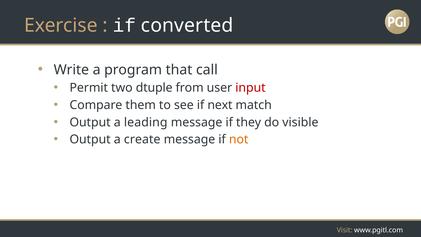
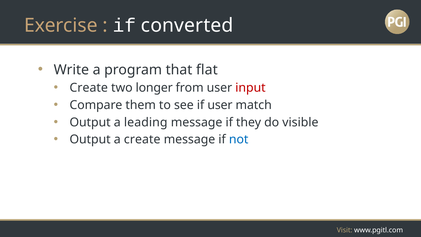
call: call -> flat (207, 70)
Permit: Permit -> Create (89, 88)
dtuple: dtuple -> longer (154, 88)
if next: next -> user (220, 105)
not colour: orange -> blue (239, 139)
